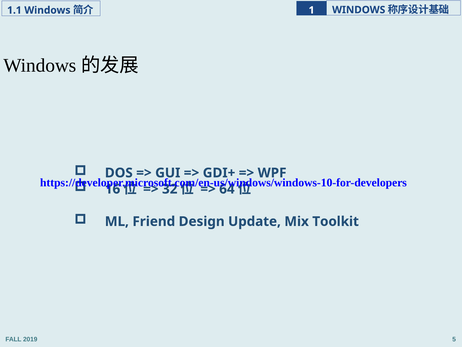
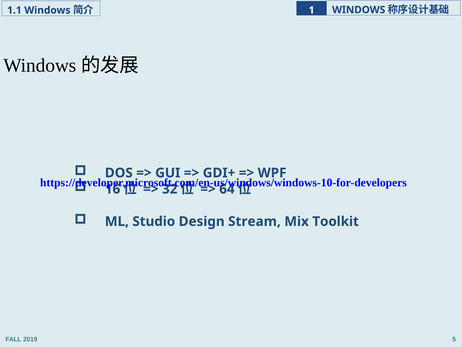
Friend: Friend -> Studio (154, 221)
Update: Update -> Stream (254, 221)
